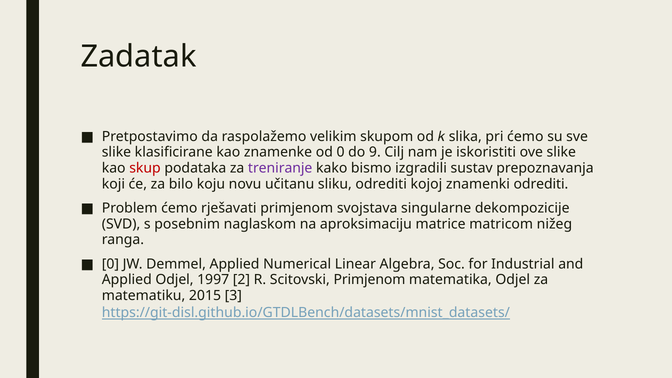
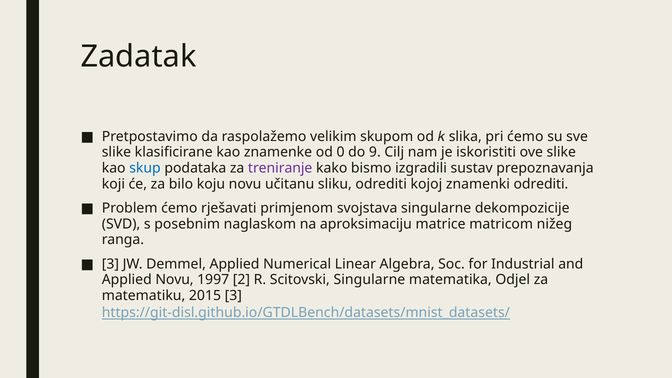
skup colour: red -> blue (145, 168)
0: 0 -> 3 (110, 264)
Applied Odjel: Odjel -> Novu (174, 280)
Scitovski Primjenom: Primjenom -> Singularne (369, 280)
